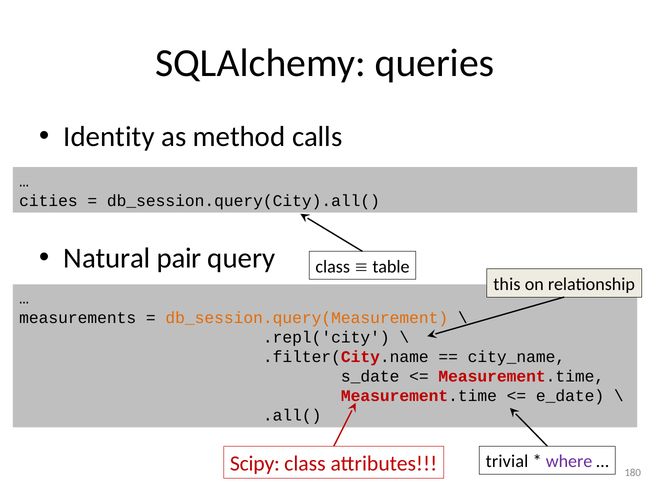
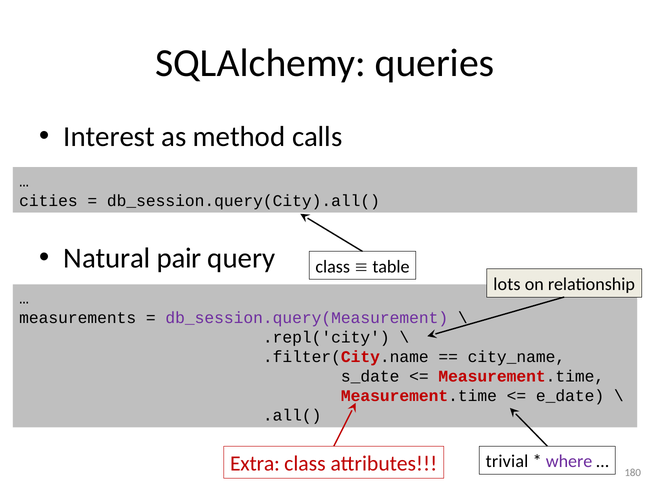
Identity: Identity -> Interest (109, 136)
this: this -> lots (507, 284)
db_session.query(Measurement colour: orange -> purple (307, 318)
Scipy: Scipy -> Extra (255, 463)
